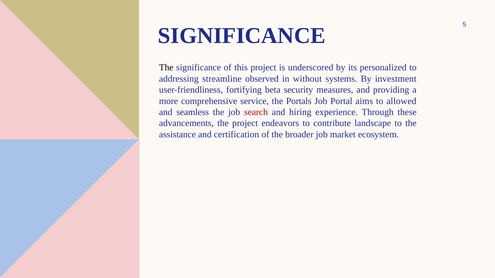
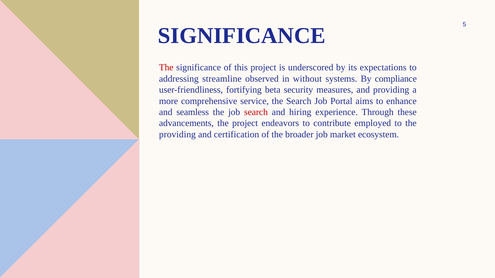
The colour: black -> red (166, 68)
personalized: personalized -> expectations (383, 68)
investment: investment -> compliance (396, 79)
the Portals: Portals -> Search (299, 101)
allowed: allowed -> enhance (401, 101)
landscape: landscape -> employed (373, 123)
assistance: assistance -> providing (177, 135)
